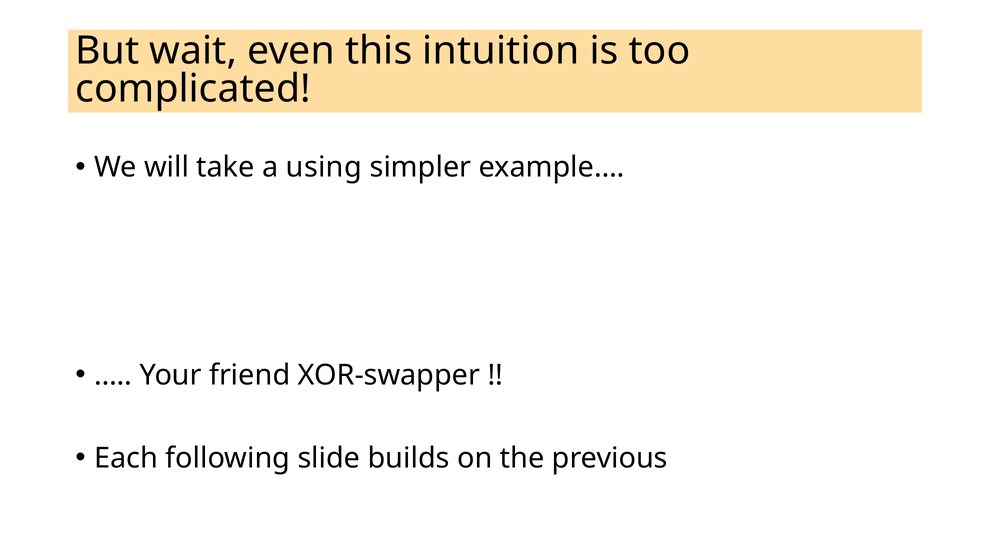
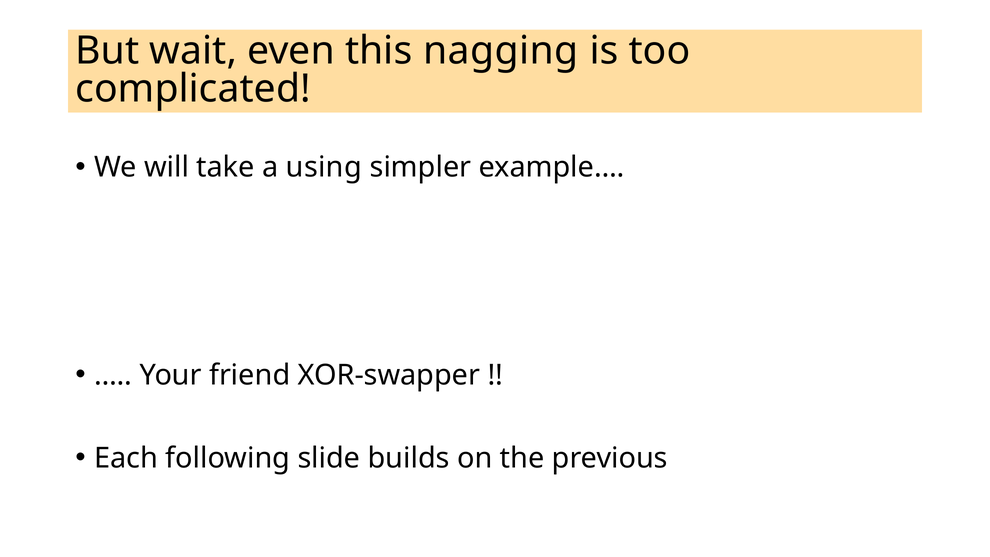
intuition: intuition -> nagging (501, 51)
